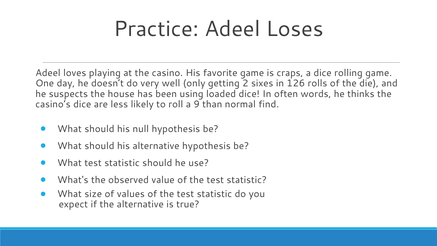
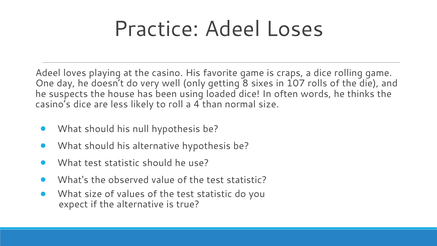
2: 2 -> 8 (245, 83)
126: 126 -> 107 (296, 83)
9: 9 -> 4 (197, 104)
normal find: find -> size (269, 104)
